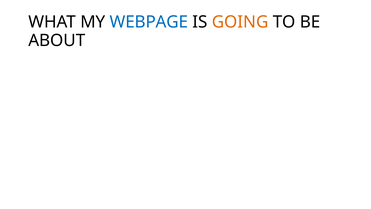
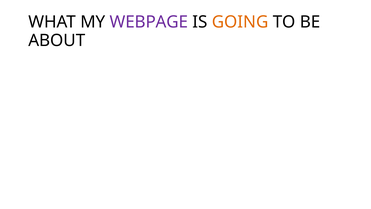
WEBPAGE colour: blue -> purple (149, 22)
